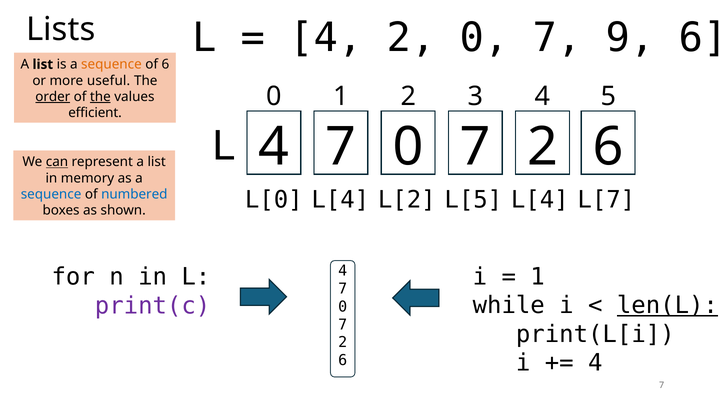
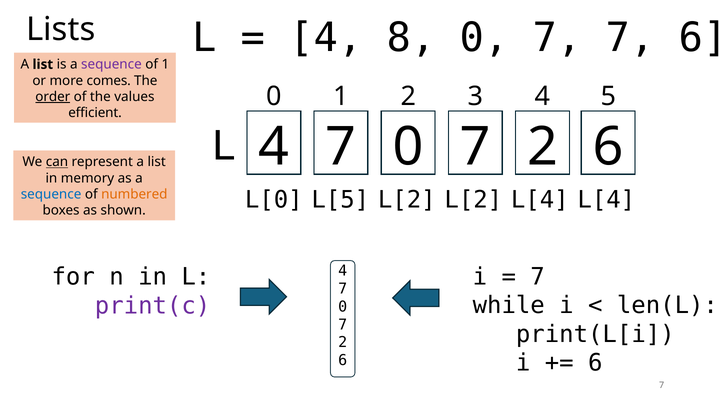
4 2: 2 -> 8 (411, 38)
7 9: 9 -> 7 (630, 38)
sequence colour: orange -> purple (111, 64)
of 6: 6 -> 1 (165, 64)
useful: useful -> comes (109, 81)
the underline: present -> none (100, 97)
L[0 L[4: L[4 -> L[5 (340, 200)
L[2 L[5: L[5 -> L[2 (473, 200)
L[4 L[7: L[7 -> L[4 (606, 200)
numbered colour: blue -> orange (134, 195)
1: 1 -> 7 (538, 277)
len(L underline: present -> none (667, 306)
4: 4 -> 6 (595, 363)
